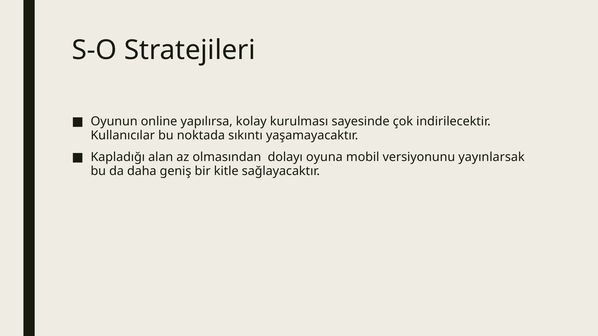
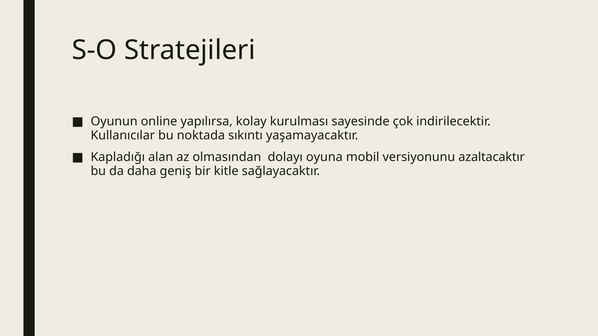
yayınlarsak: yayınlarsak -> azaltacaktır (492, 157)
